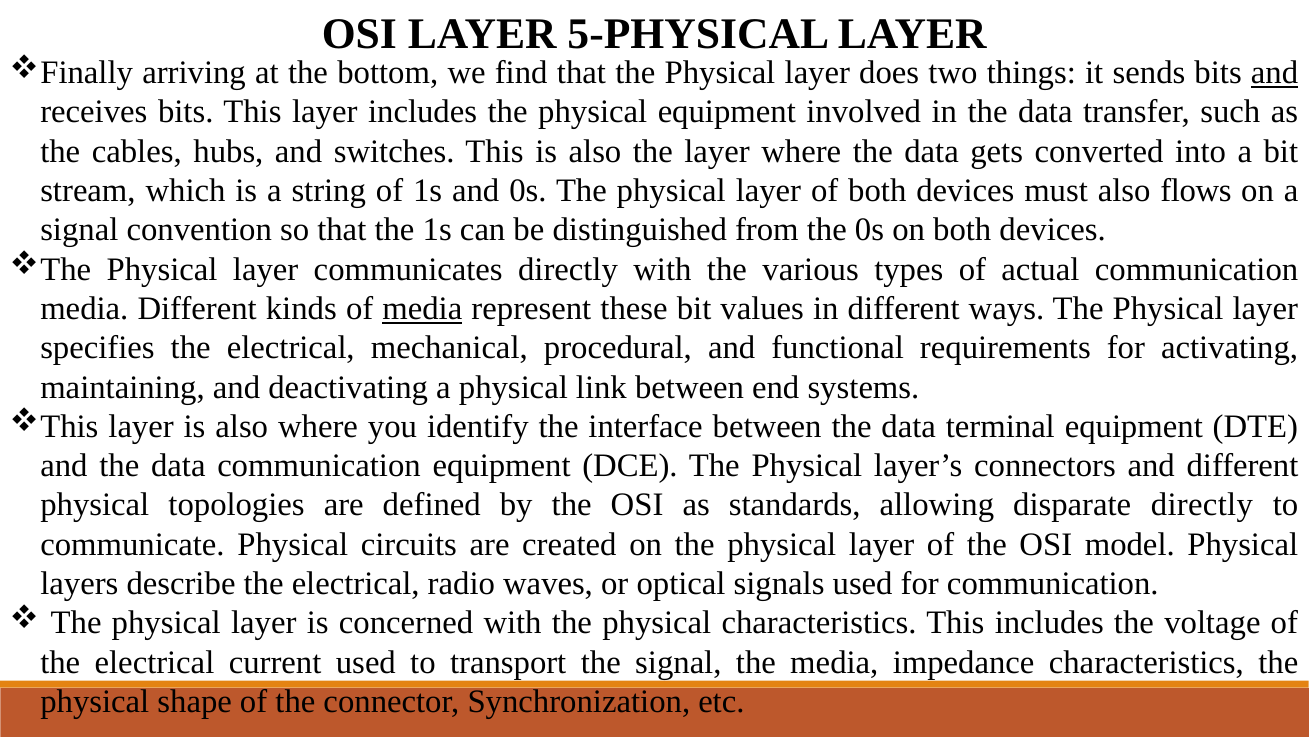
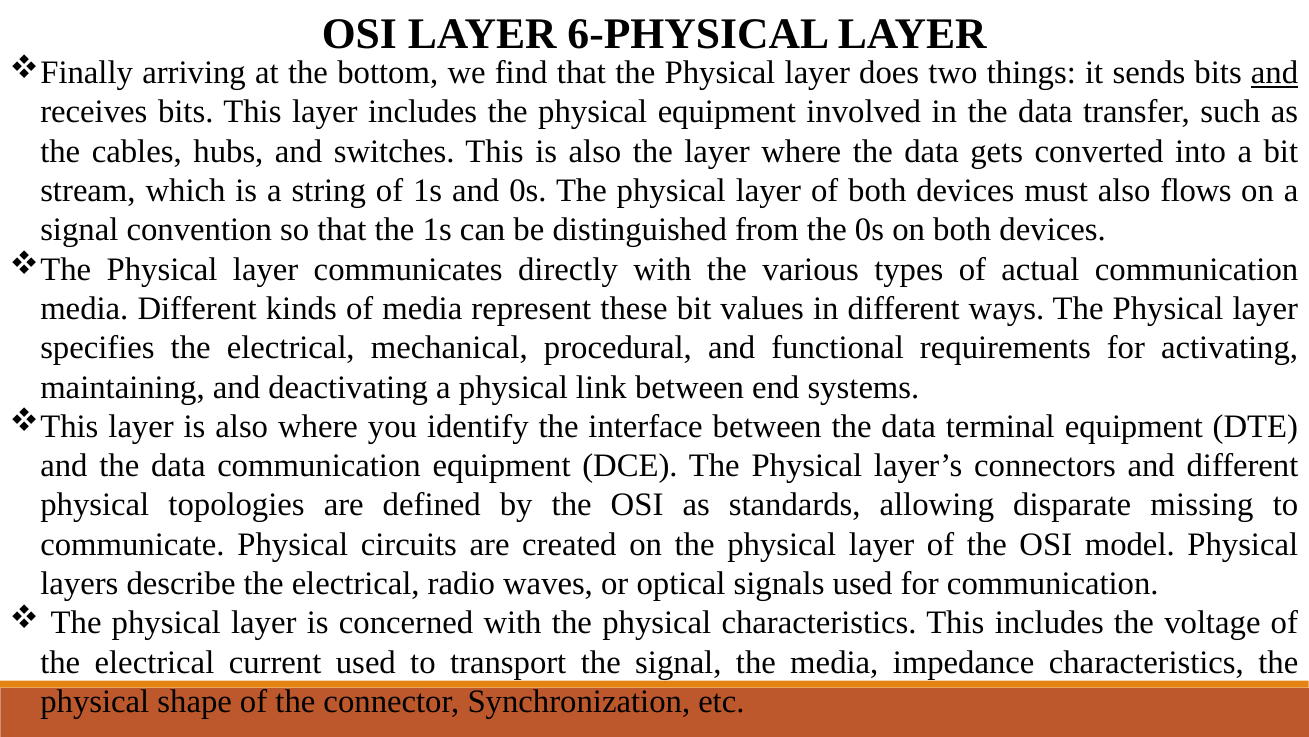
5-PHYSICAL: 5-PHYSICAL -> 6-PHYSICAL (698, 34)
media underline: present -> none (422, 308)
disparate directly: directly -> missing (1202, 505)
